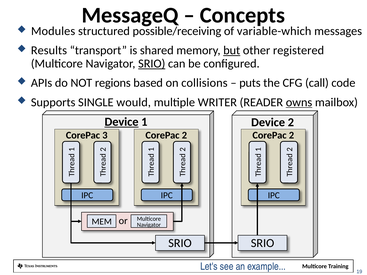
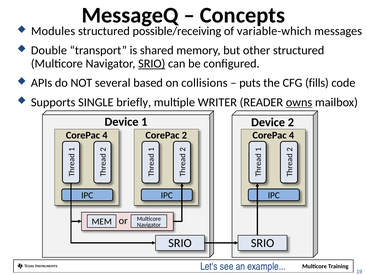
Results: Results -> Double (49, 50)
but underline: present -> none (232, 50)
other registered: registered -> structured (299, 50)
regions: regions -> several (113, 83)
call: call -> fills (317, 83)
would: would -> briefly (134, 102)
Device underline: present -> none (122, 122)
3: 3 -> 4 (105, 136)
2: 2 -> 4 (291, 136)
